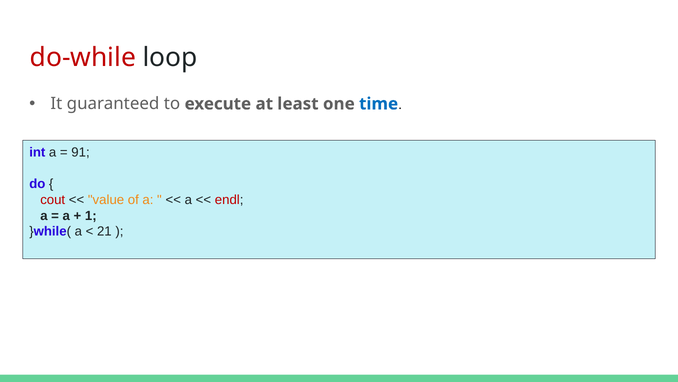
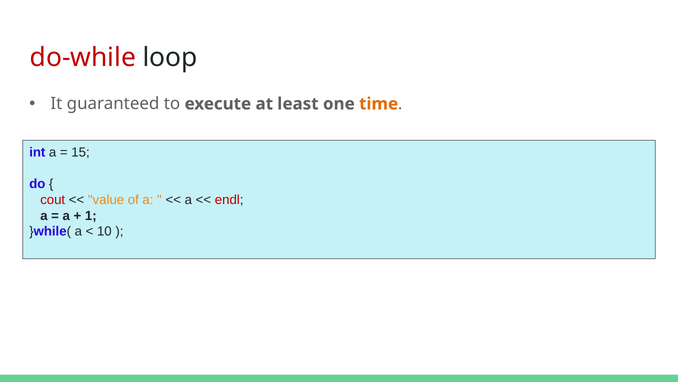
time colour: blue -> orange (379, 104)
91: 91 -> 15 (80, 152)
21: 21 -> 10 (104, 231)
